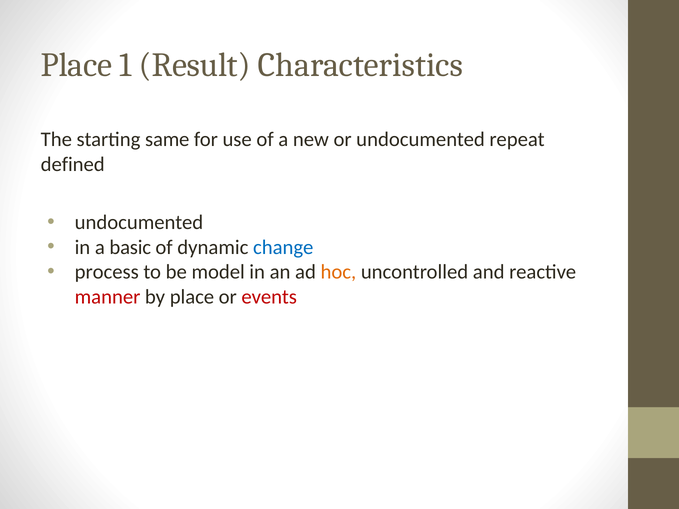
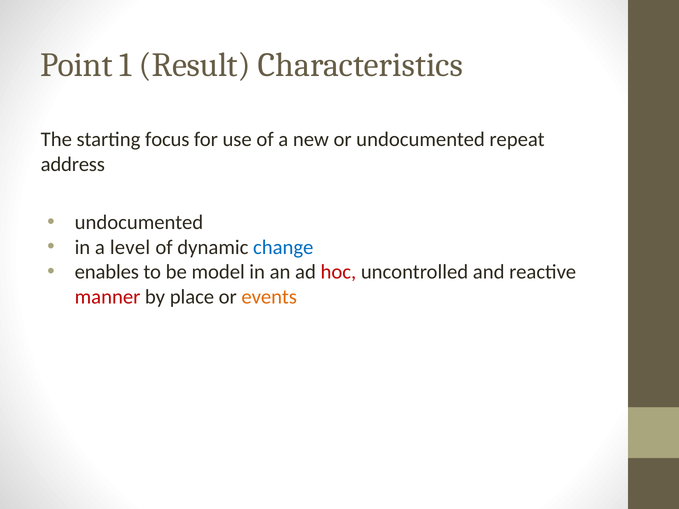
Place: Place -> Point (76, 65)
same: same -> focus (167, 140)
defined: defined -> address (73, 164)
basic: basic -> level (130, 247)
process: process -> enables (107, 272)
hoc colour: orange -> red (338, 272)
events colour: red -> orange (269, 297)
